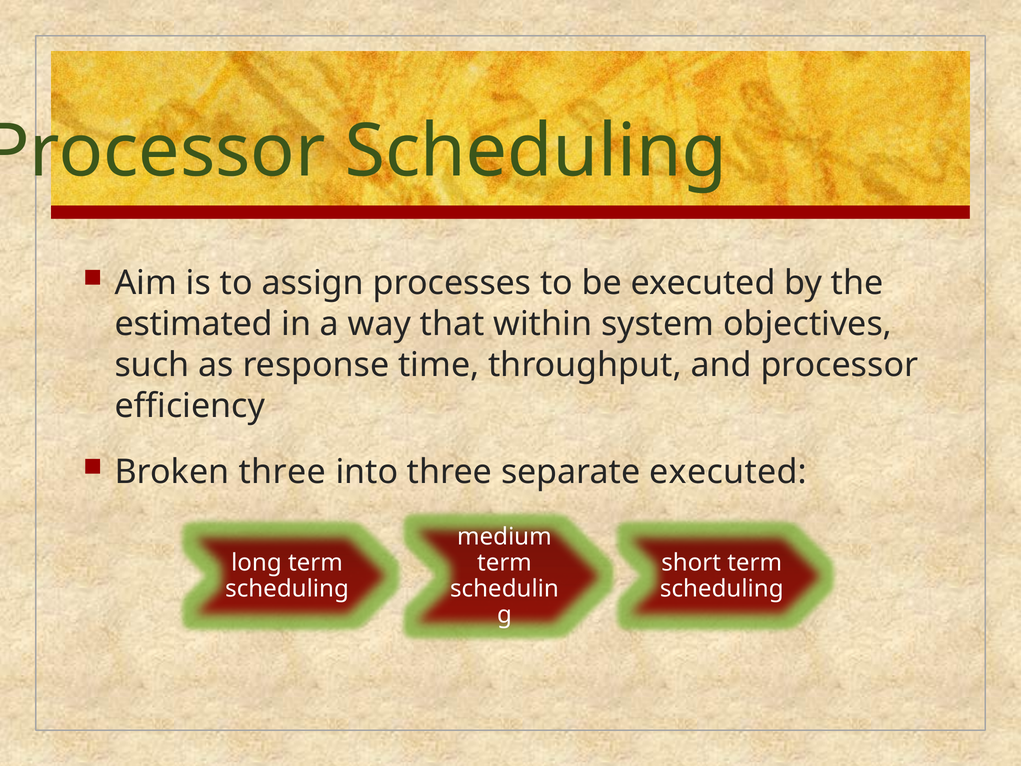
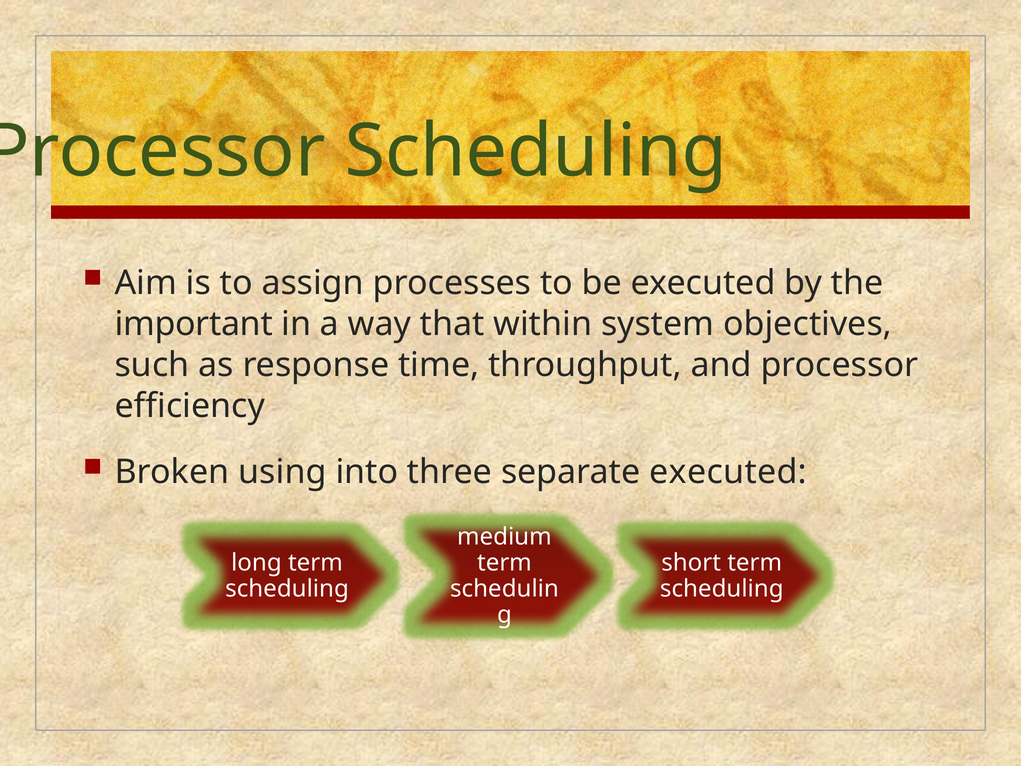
estimated: estimated -> important (194, 324)
Broken three: three -> using (282, 472)
